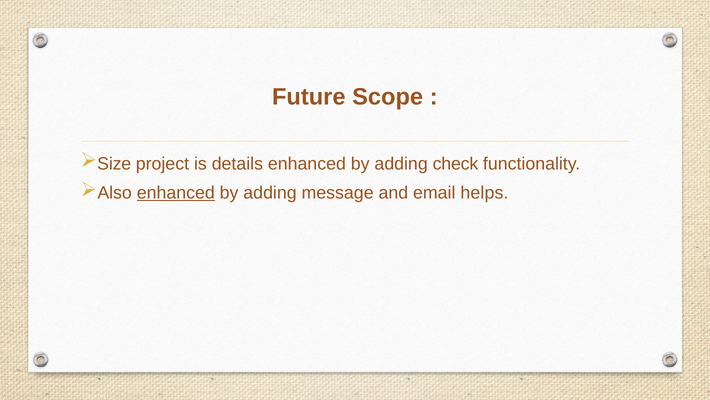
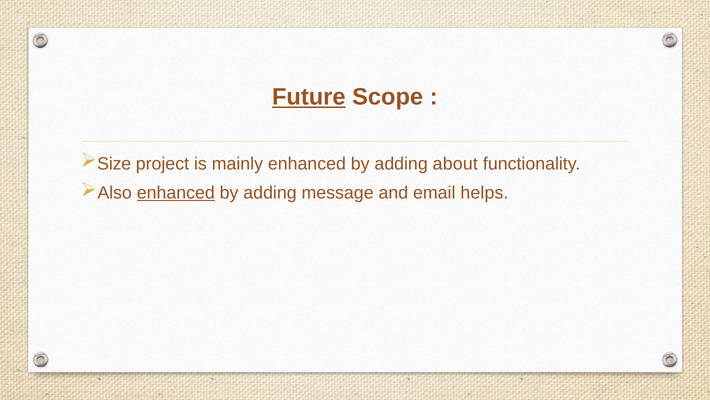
Future underline: none -> present (309, 97)
details: details -> mainly (237, 163)
check: check -> about (455, 163)
